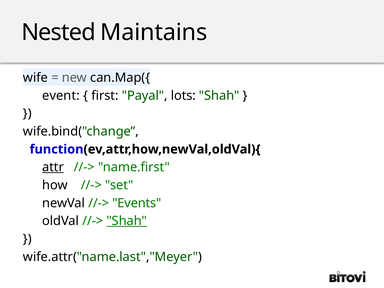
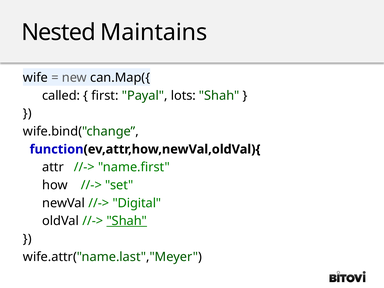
event: event -> called (61, 96)
attr underline: present -> none (53, 167)
Events: Events -> Digital (137, 203)
